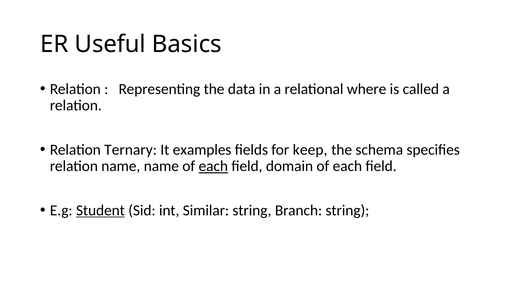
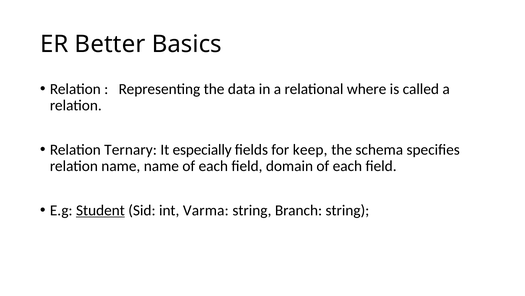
Useful: Useful -> Better (110, 44)
examples: examples -> especially (202, 149)
each underline: present -> none (213, 166)
Similar: Similar -> Varma (206, 210)
